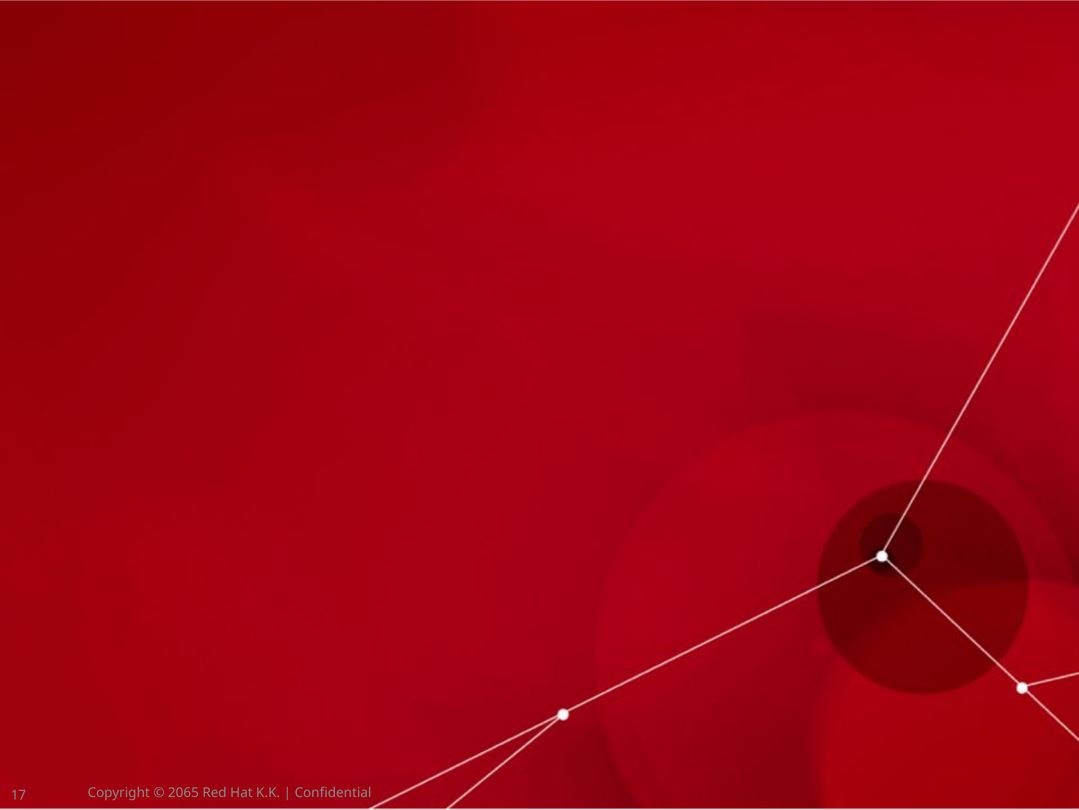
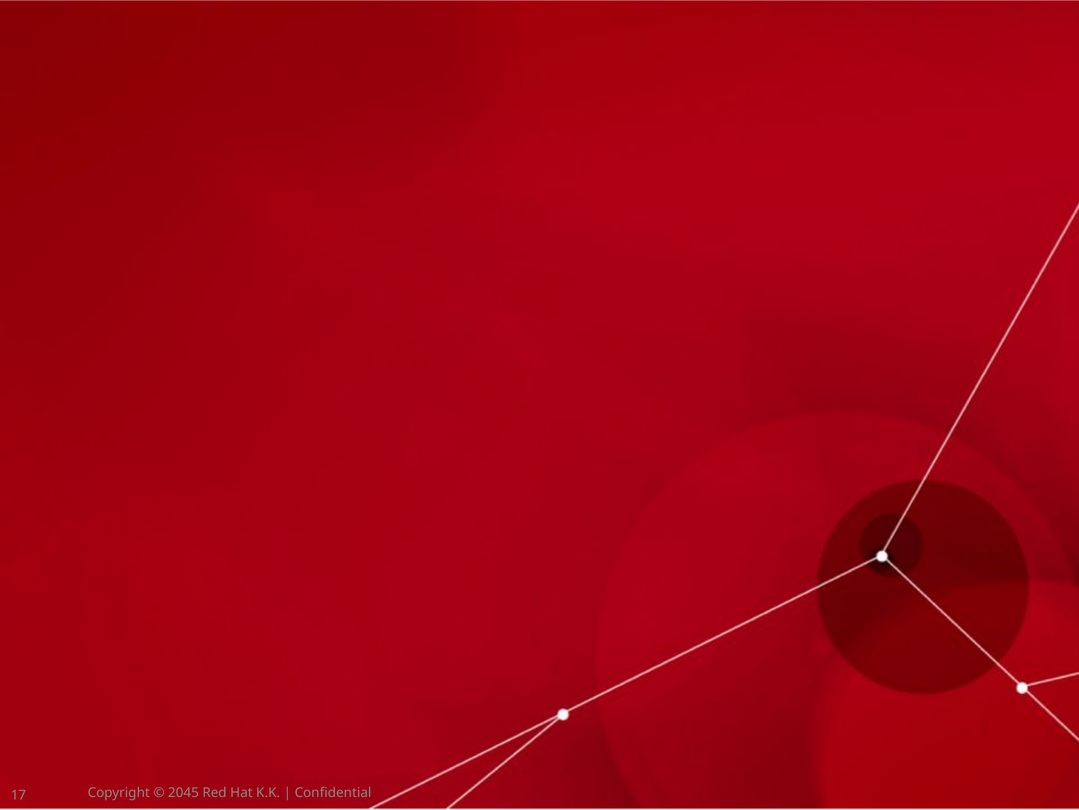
2065: 2065 -> 2045 (183, 792)
